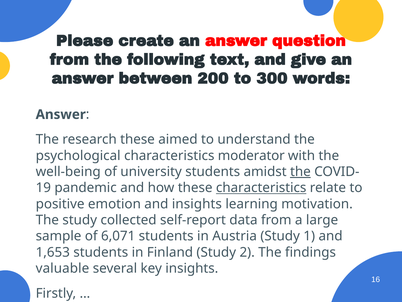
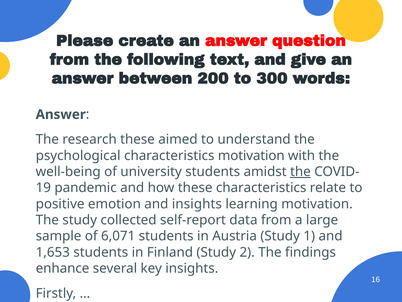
characteristics moderator: moderator -> motivation (251, 155)
characteristics underline: present -> none (261, 188)
valuable: valuable -> enhance (63, 268)
